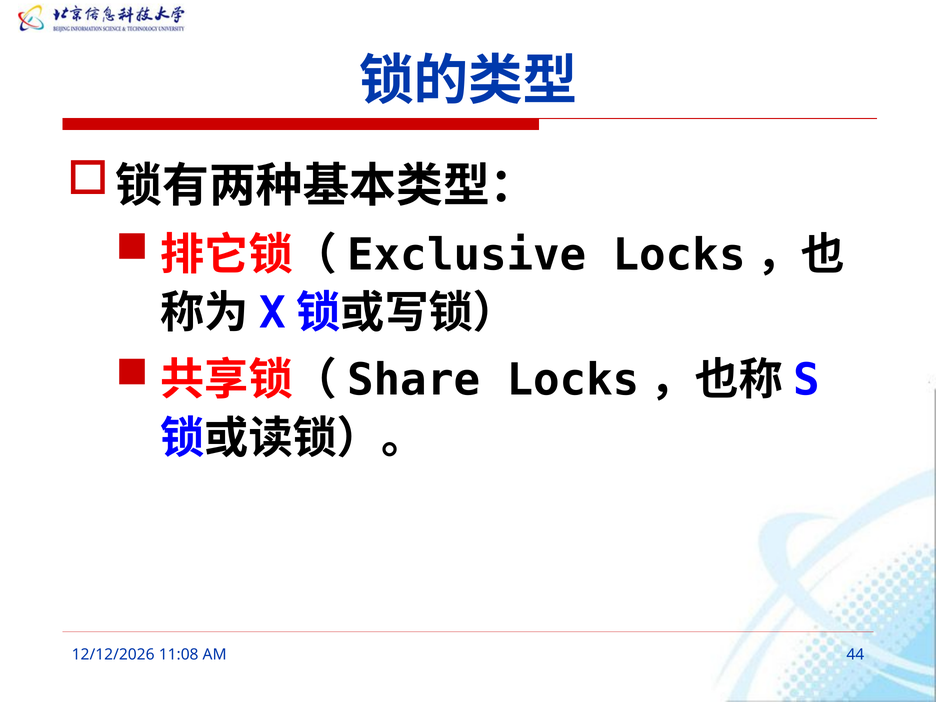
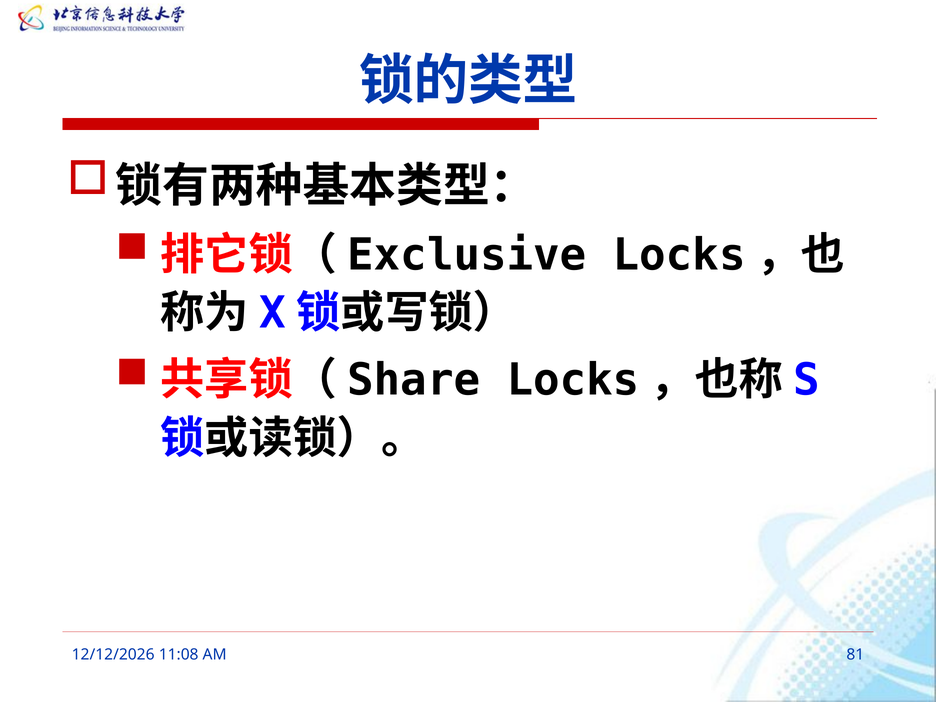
44: 44 -> 81 (855, 654)
